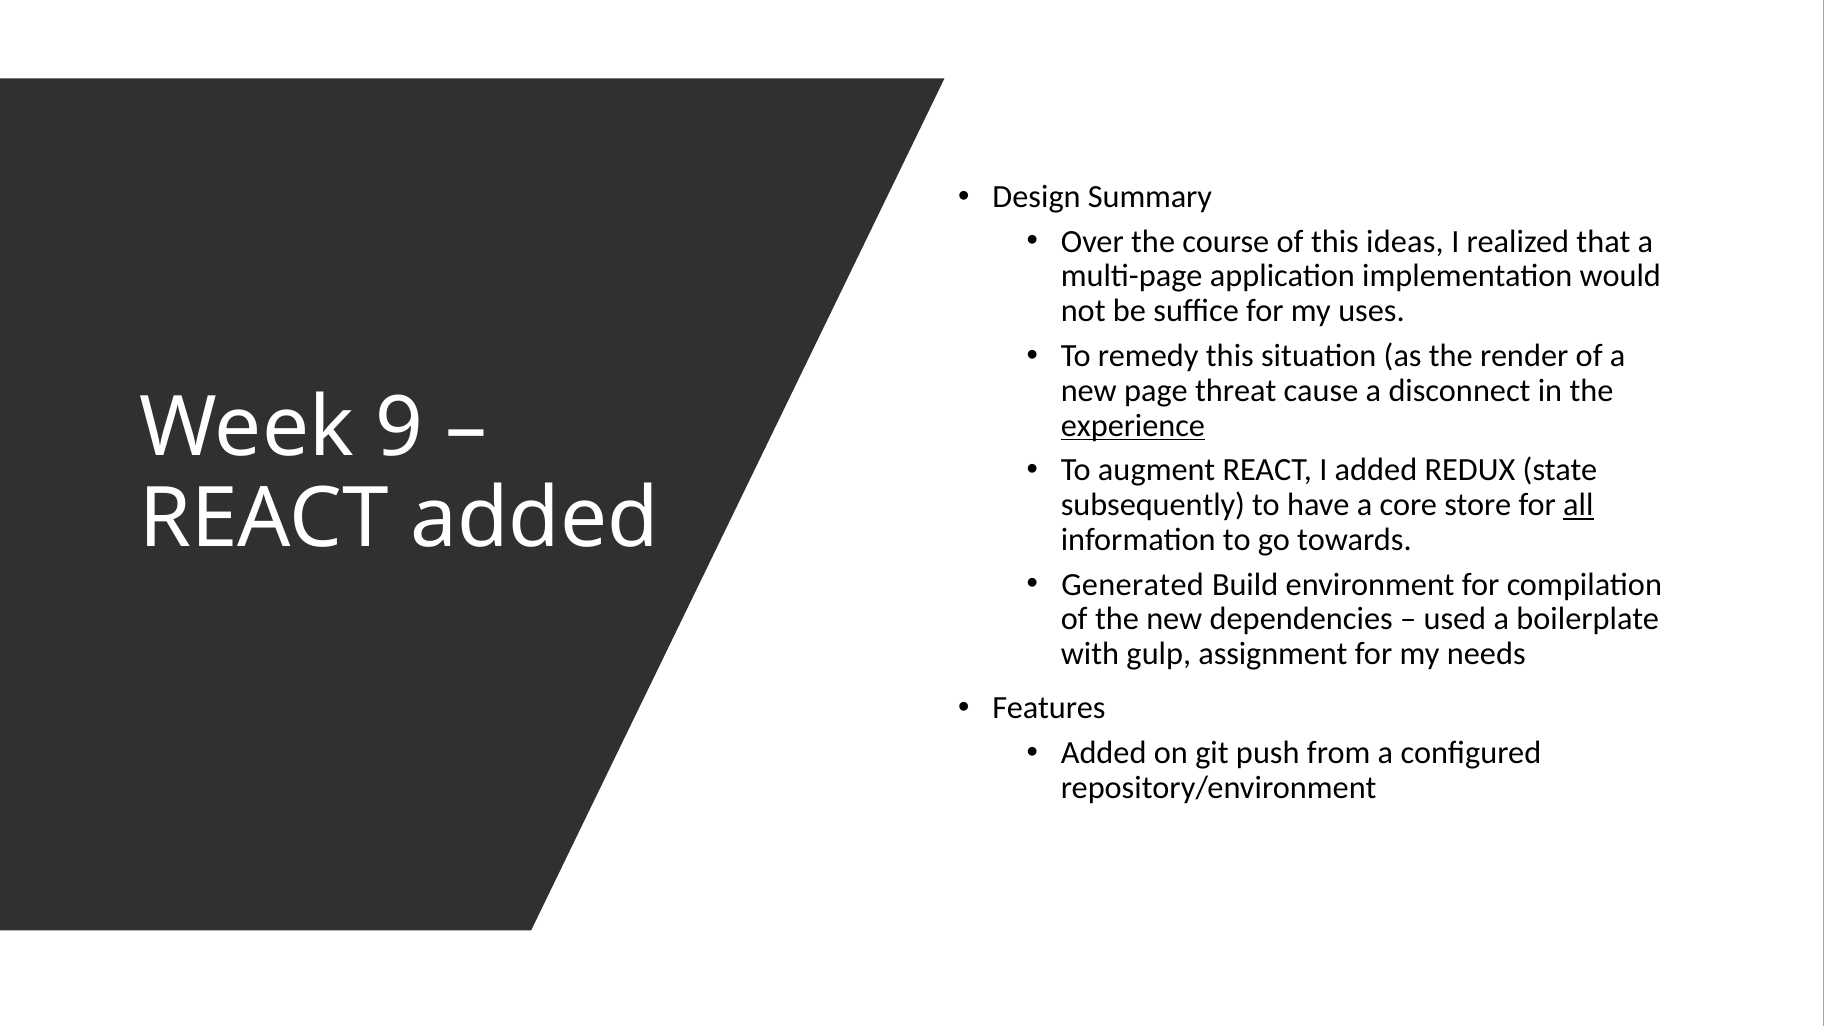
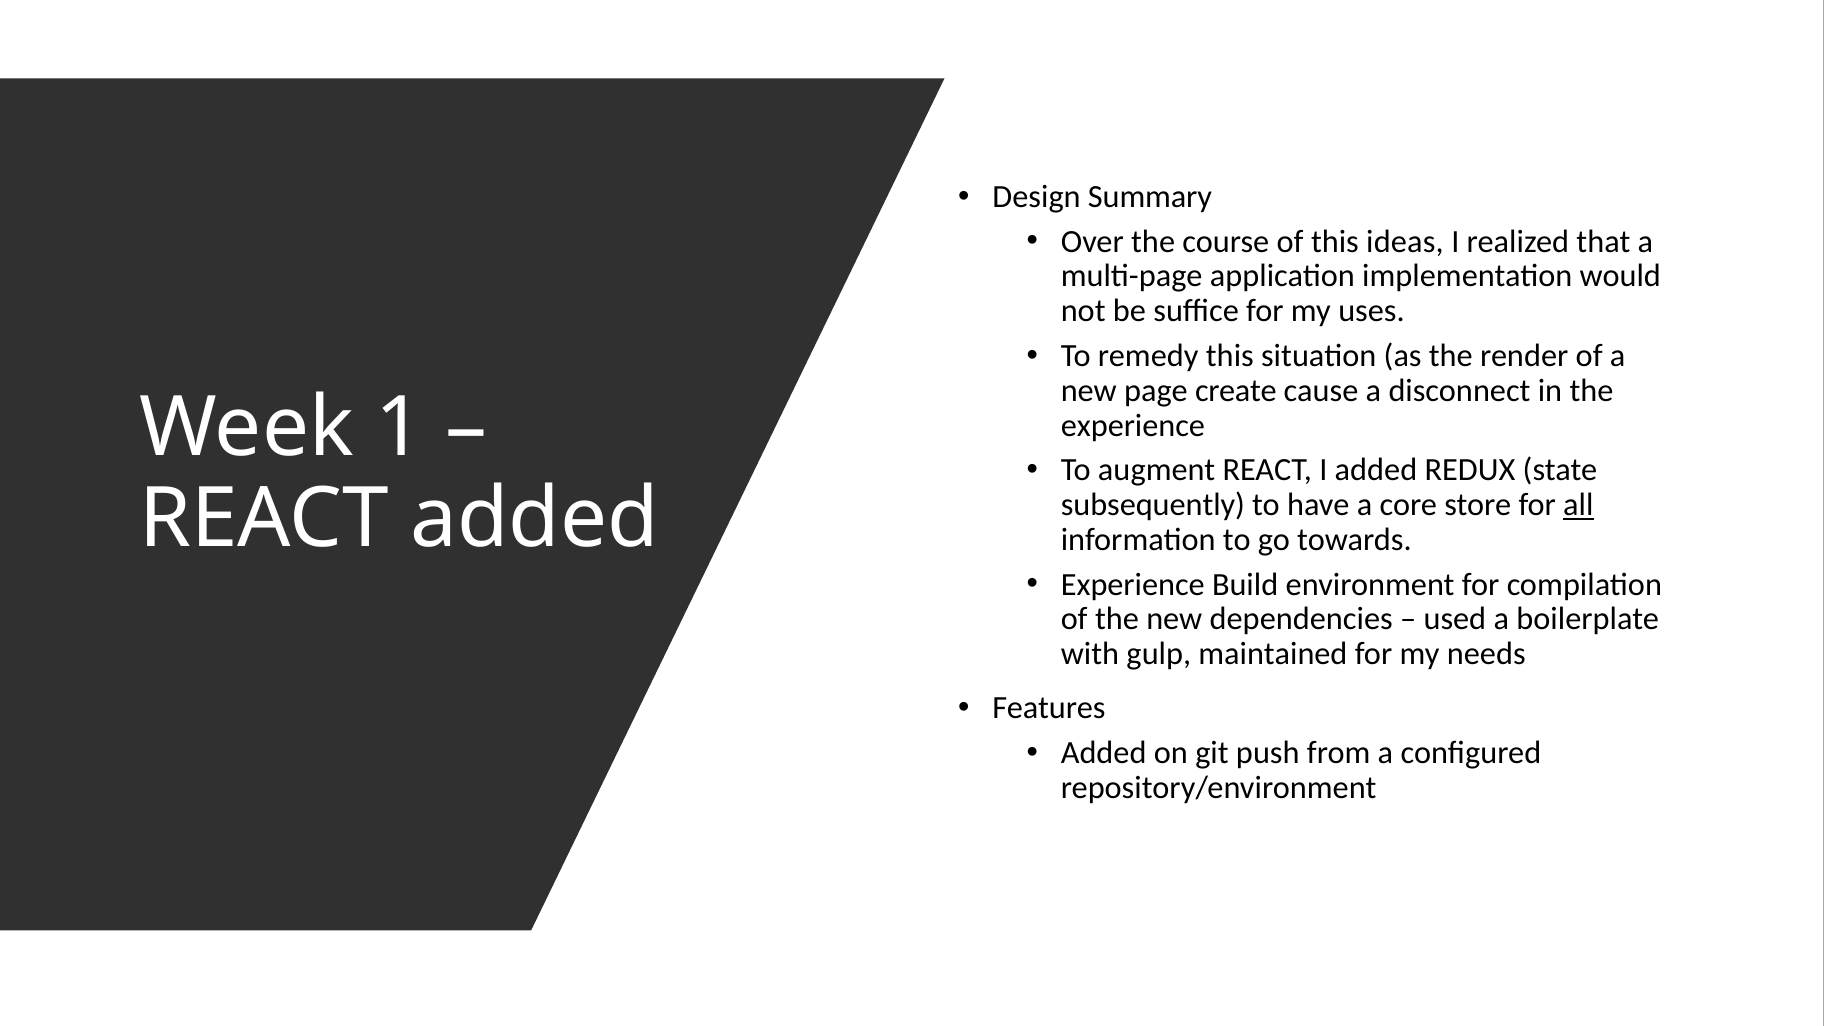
threat: threat -> create (1236, 391)
9: 9 -> 1 (400, 428)
experience underline: present -> none (1133, 426)
Generated: Generated -> Experience (1133, 584)
assignment: assignment -> maintained (1273, 654)
